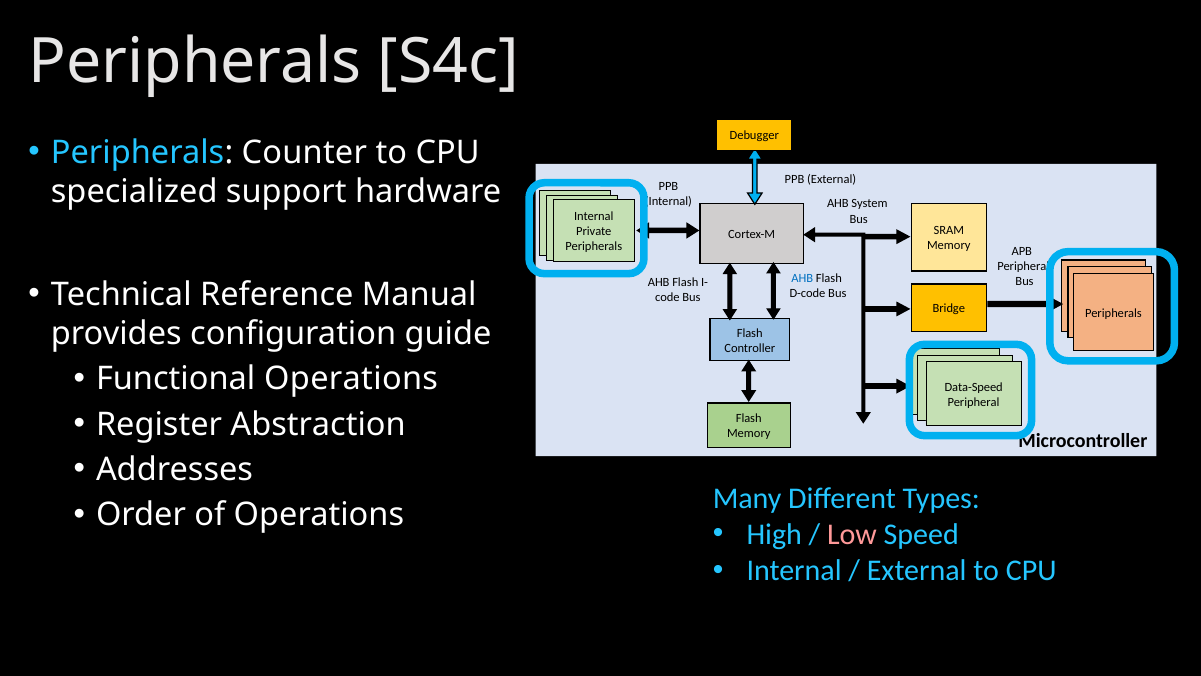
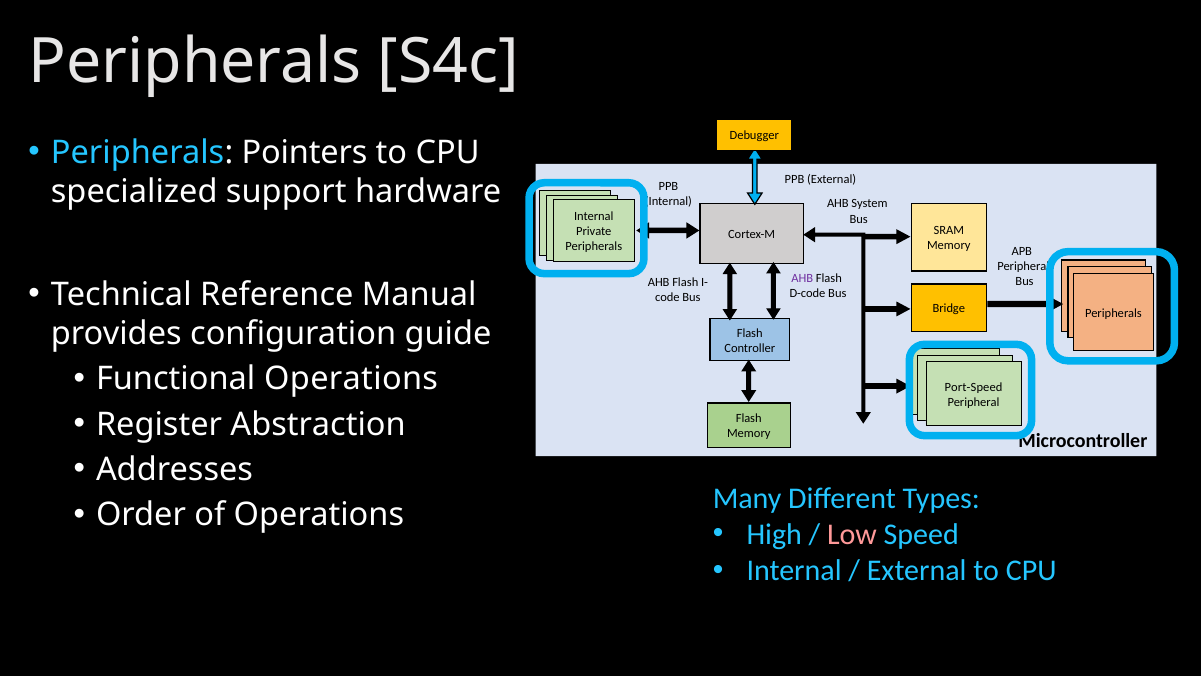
Counter: Counter -> Pointers (305, 153)
AHB colour: blue -> purple (802, 278)
Data-Speed: Data-Speed -> Port-Speed (974, 387)
